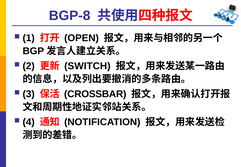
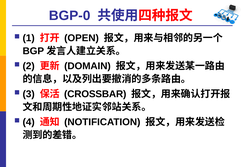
BGP-8: BGP-8 -> BGP-0 (70, 16)
SWITCH: SWITCH -> DOMAIN (87, 66)
